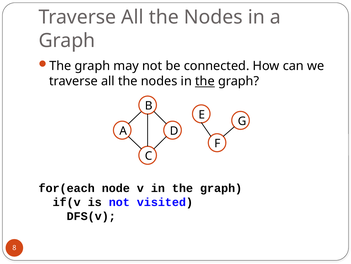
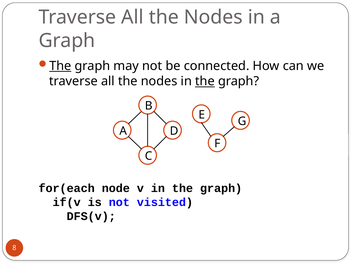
The underline: none -> present (60, 66)
